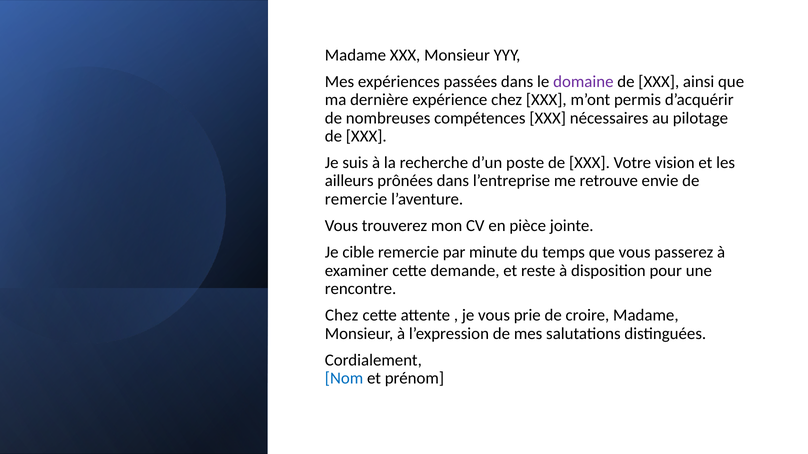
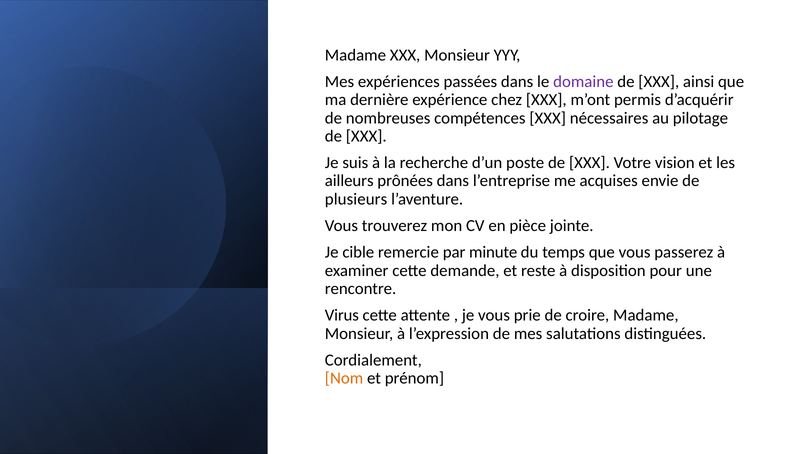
retrouve: retrouve -> acquises (609, 181)
remercie: remercie -> plusieurs (356, 199)
Chez: Chez -> Virus (342, 316)
Nom colour: blue -> orange (344, 379)
